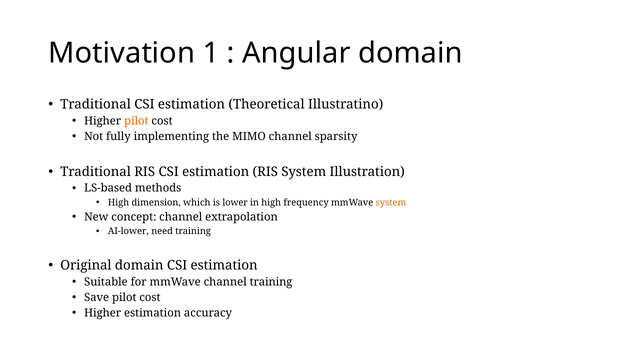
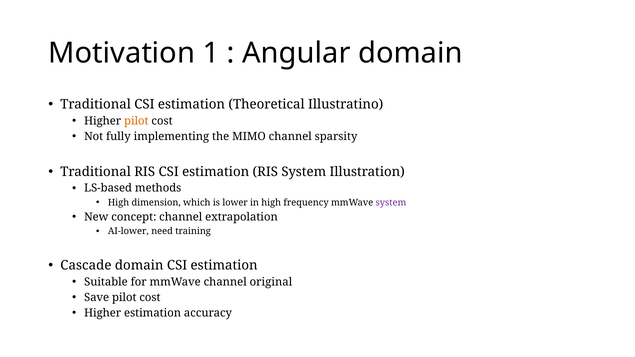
system colour: orange -> purple (391, 203)
Original: Original -> Cascade (86, 266)
channel training: training -> original (271, 282)
